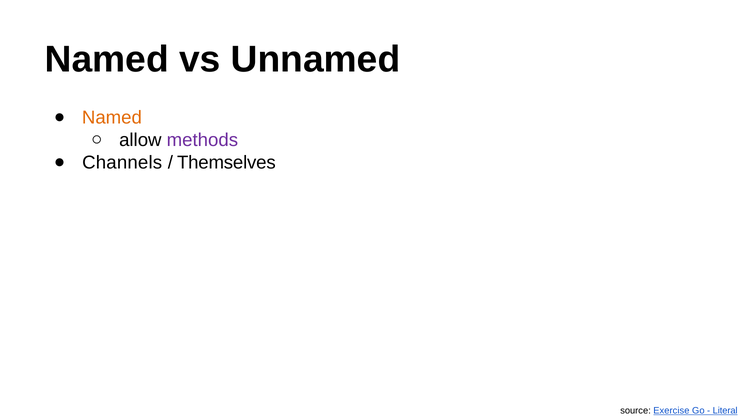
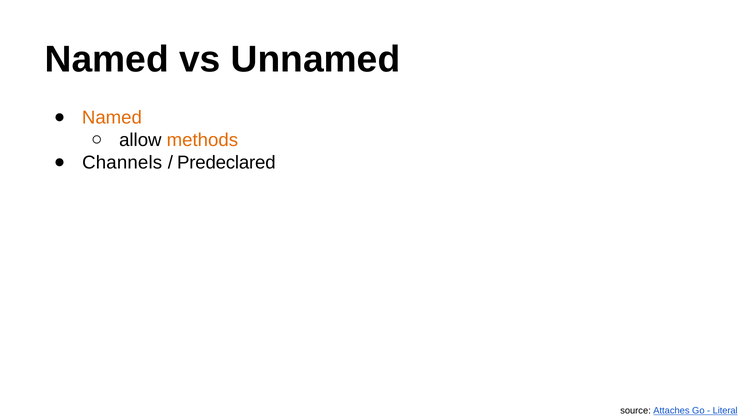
methods colour: purple -> orange (202, 140)
Themselves: Themselves -> Predeclared (226, 162)
Exercise: Exercise -> Attaches (671, 411)
